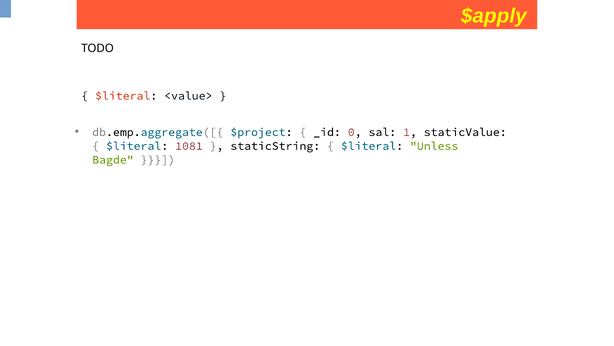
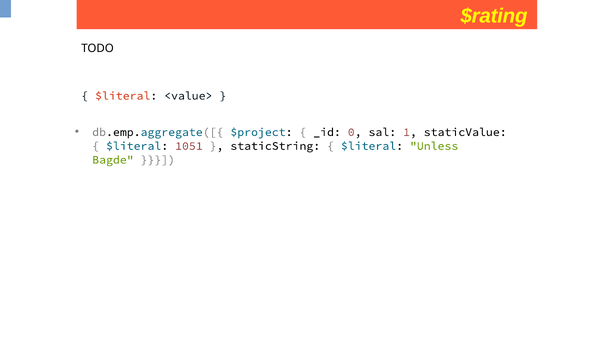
$apply: $apply -> $rating (494, 16)
1081: 1081 -> 1051 (189, 146)
